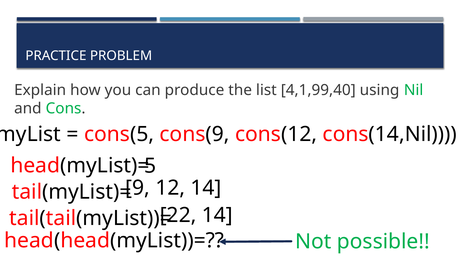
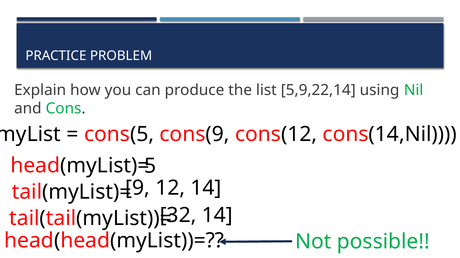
4,1,99,40: 4,1,99,40 -> 5,9,22,14 (318, 90)
22: 22 -> 32 (178, 216)
